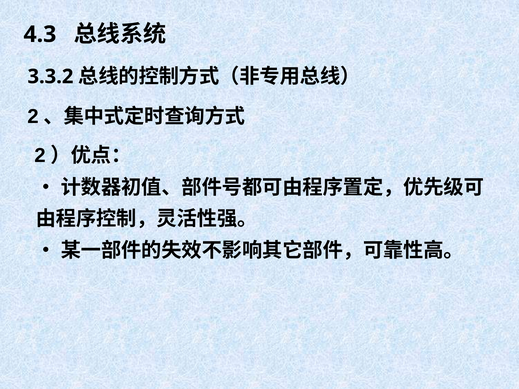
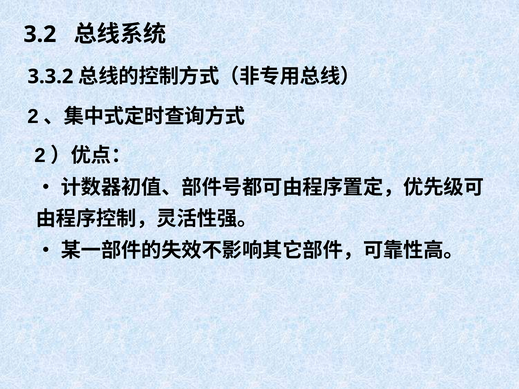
4.3: 4.3 -> 3.2 (40, 34)
